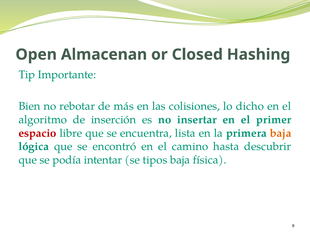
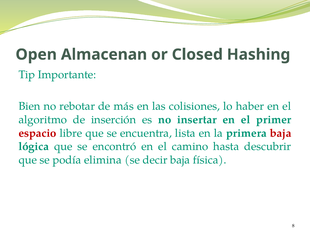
dicho: dicho -> haber (250, 106)
baja colour: orange -> red (281, 133)
intentar: intentar -> elimina (103, 160)
tipos: tipos -> decir (155, 160)
